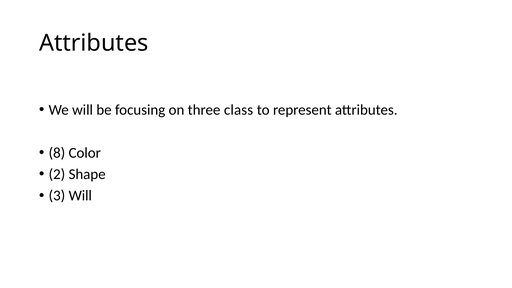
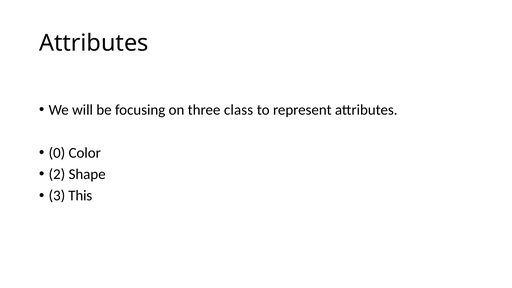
8: 8 -> 0 (57, 153)
3 Will: Will -> This (80, 196)
